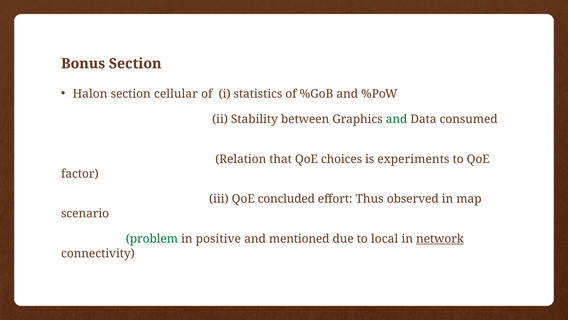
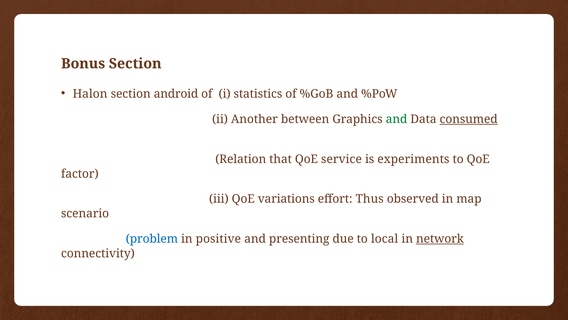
cellular: cellular -> android (176, 94)
Stability: Stability -> Another (254, 119)
consumed underline: none -> present (469, 119)
choices: choices -> service (341, 159)
concluded: concluded -> variations (286, 199)
problem colour: green -> blue (152, 239)
mentioned: mentioned -> presenting (299, 239)
